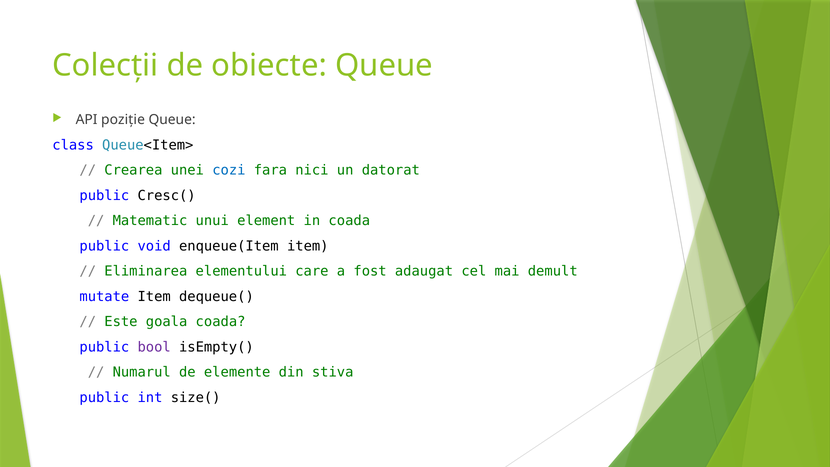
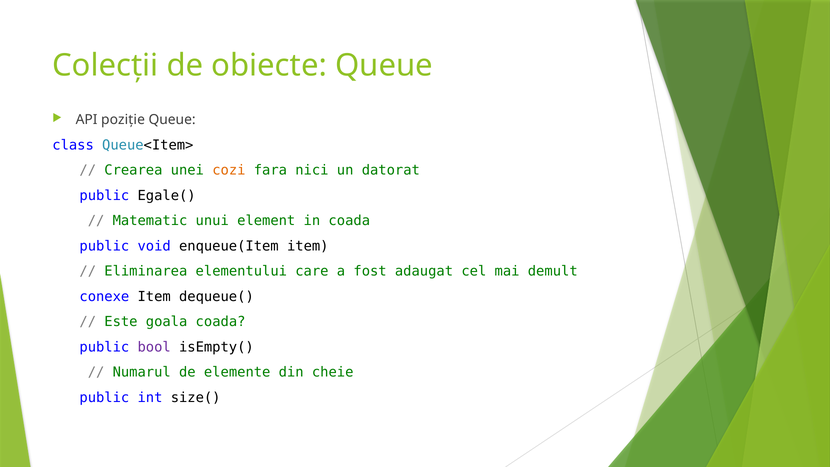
cozi colour: blue -> orange (229, 170)
Cresc(: Cresc( -> Egale( (167, 196)
mutate: mutate -> conexe (104, 297)
stiva: stiva -> cheie (333, 372)
